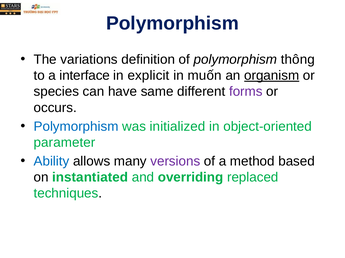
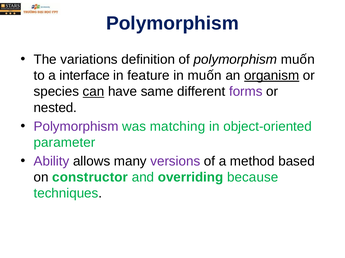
polymorphism thông: thông -> muốn (298, 60)
explicit: explicit -> feature (148, 76)
can underline: none -> present (94, 92)
occurs: occurs -> nested (55, 108)
Polymorphism colour: blue -> purple (76, 127)
initialized: initialized -> matching (178, 127)
Ability colour: blue -> purple (52, 162)
instantiated: instantiated -> constructor (90, 178)
replaced: replaced -> because (253, 178)
